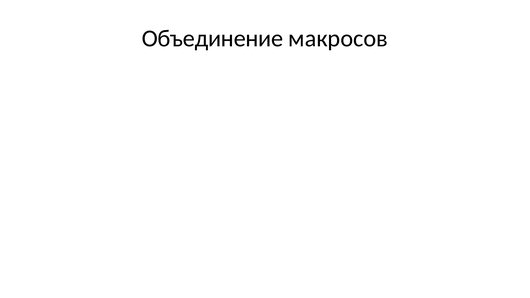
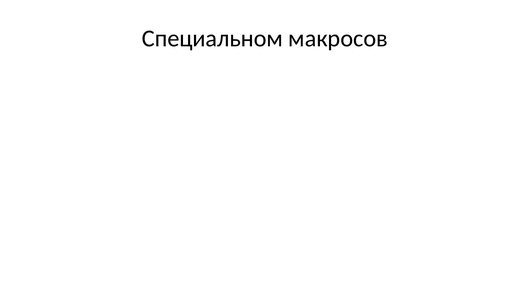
Объединение: Объединение -> Специальном (212, 38)
